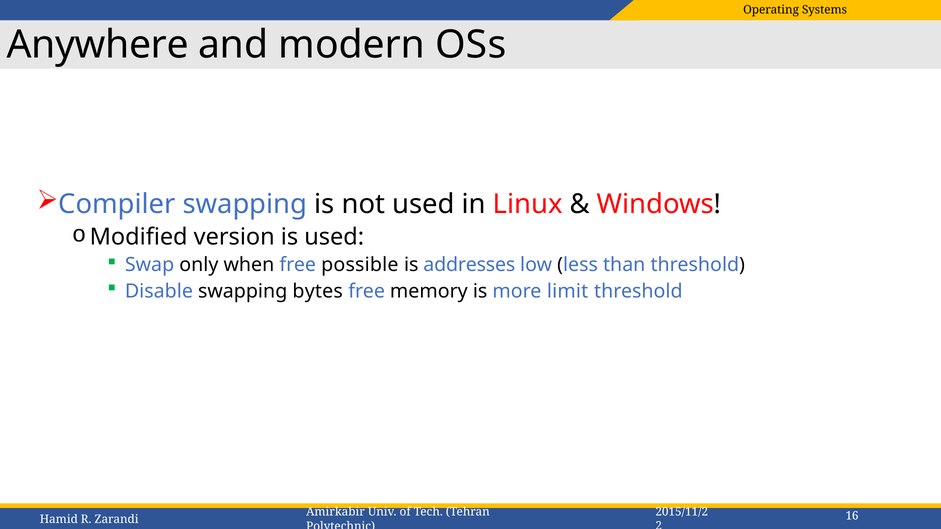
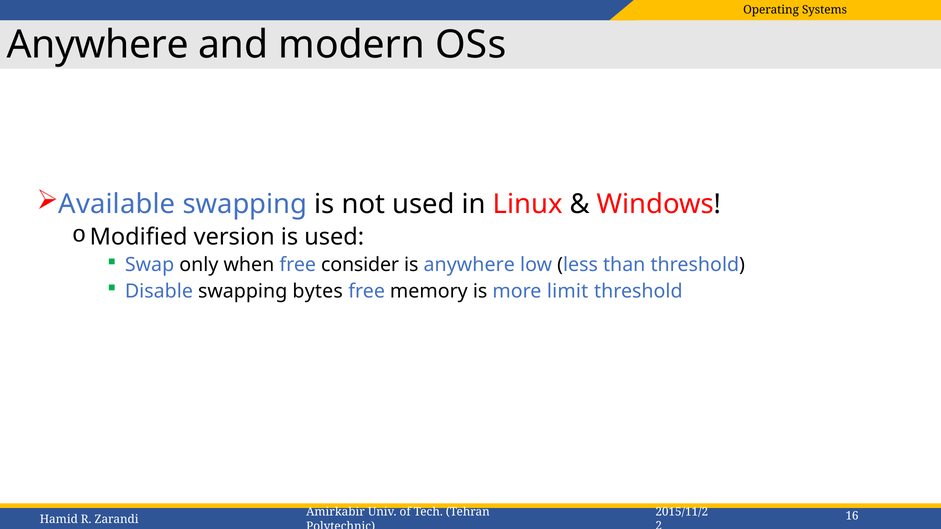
Compiler: Compiler -> Available (117, 205)
possible: possible -> consider (360, 265)
is addresses: addresses -> anywhere (469, 265)
